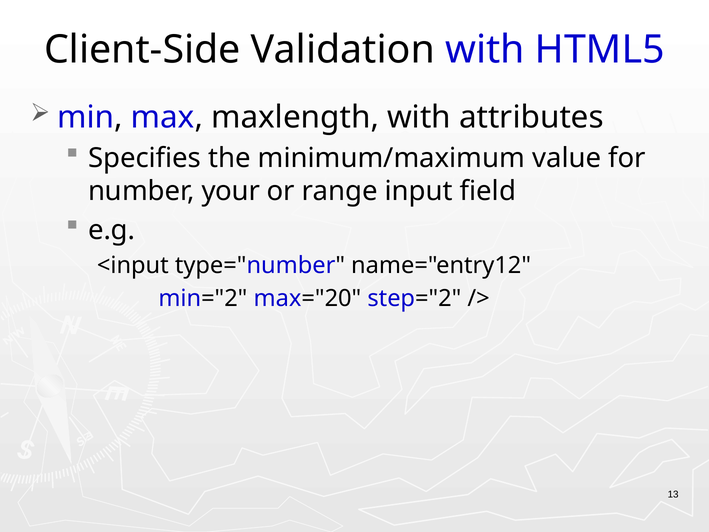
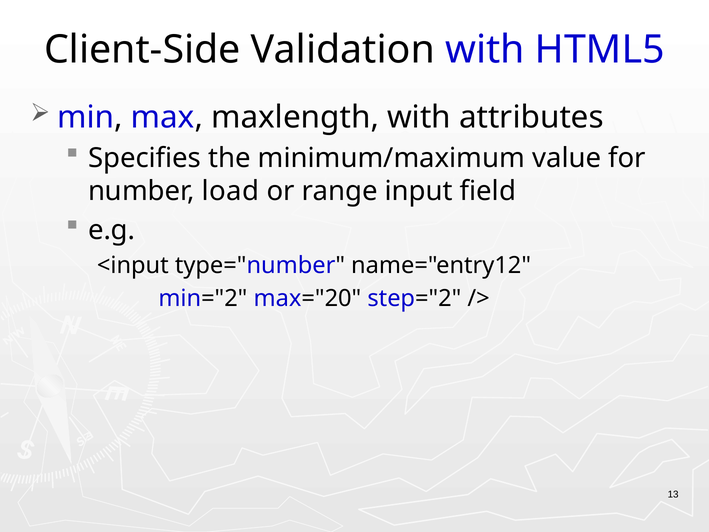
your: your -> load (231, 191)
